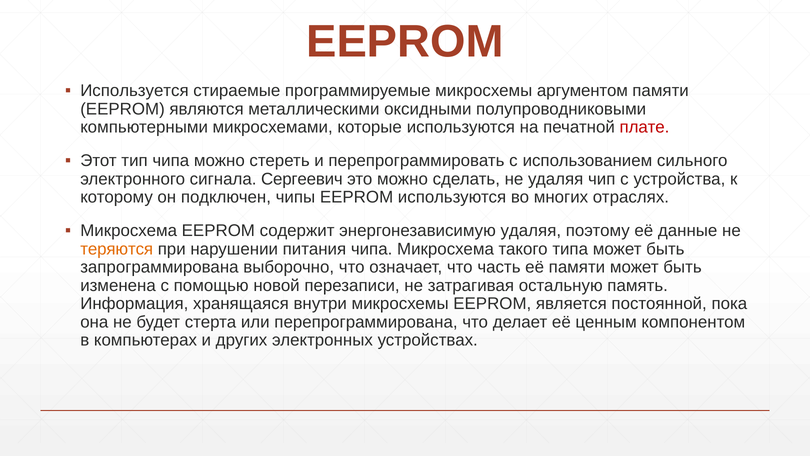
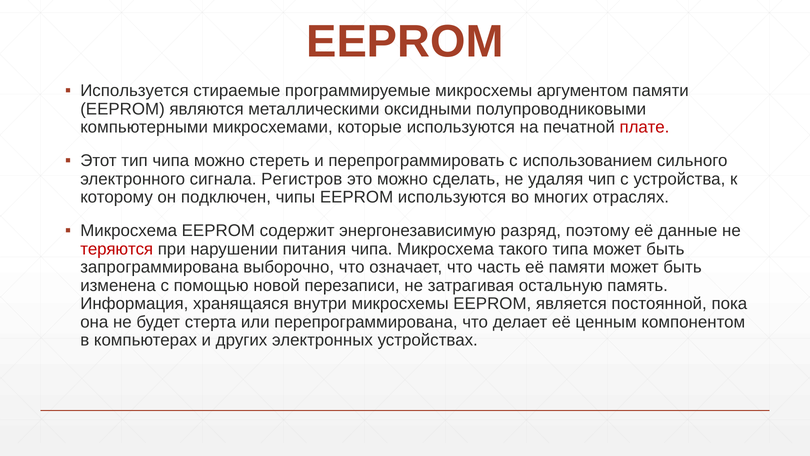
Сергеевич: Сергеевич -> Регистров (302, 179)
энергонезависимую удаляя: удаляя -> разряд (531, 231)
теряются colour: orange -> red (117, 249)
